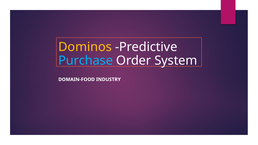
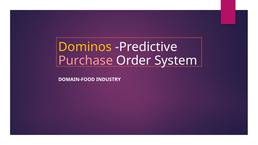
Purchase colour: light blue -> pink (86, 61)
